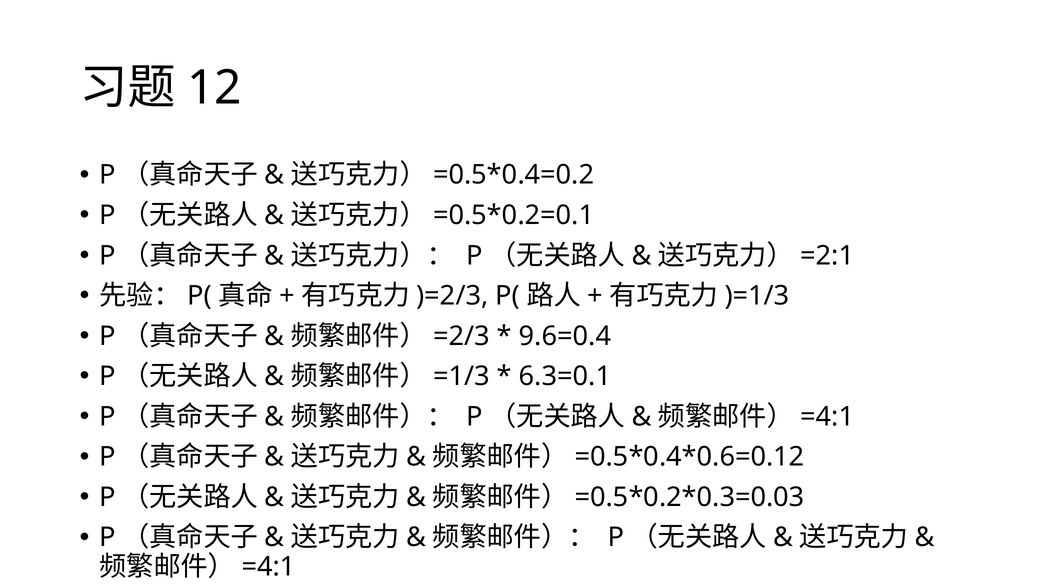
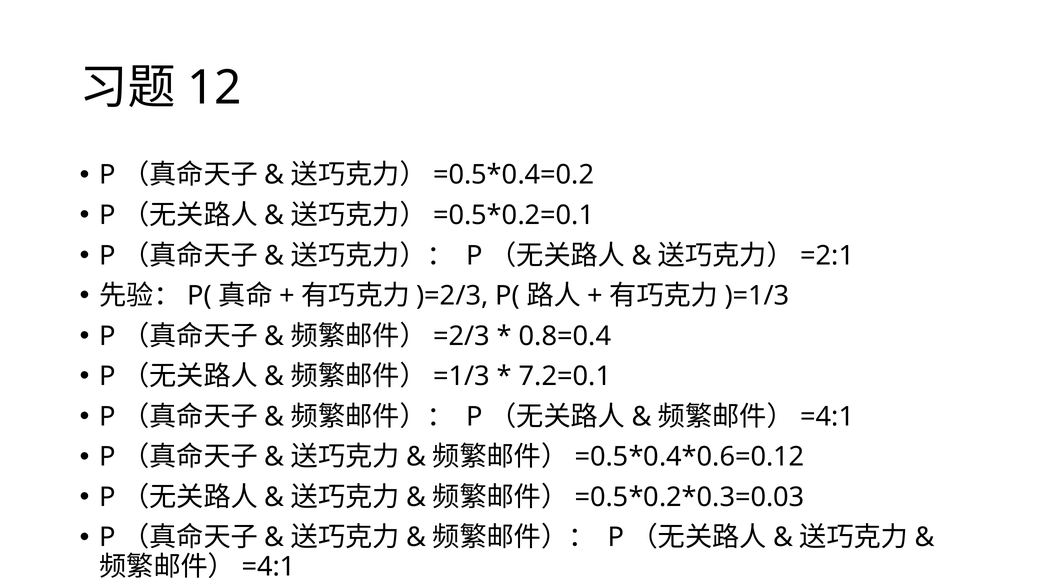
9.6=0.4: 9.6=0.4 -> 0.8=0.4 (565, 336)
6.3=0.1: 6.3=0.1 -> 7.2=0.1 (565, 376)
